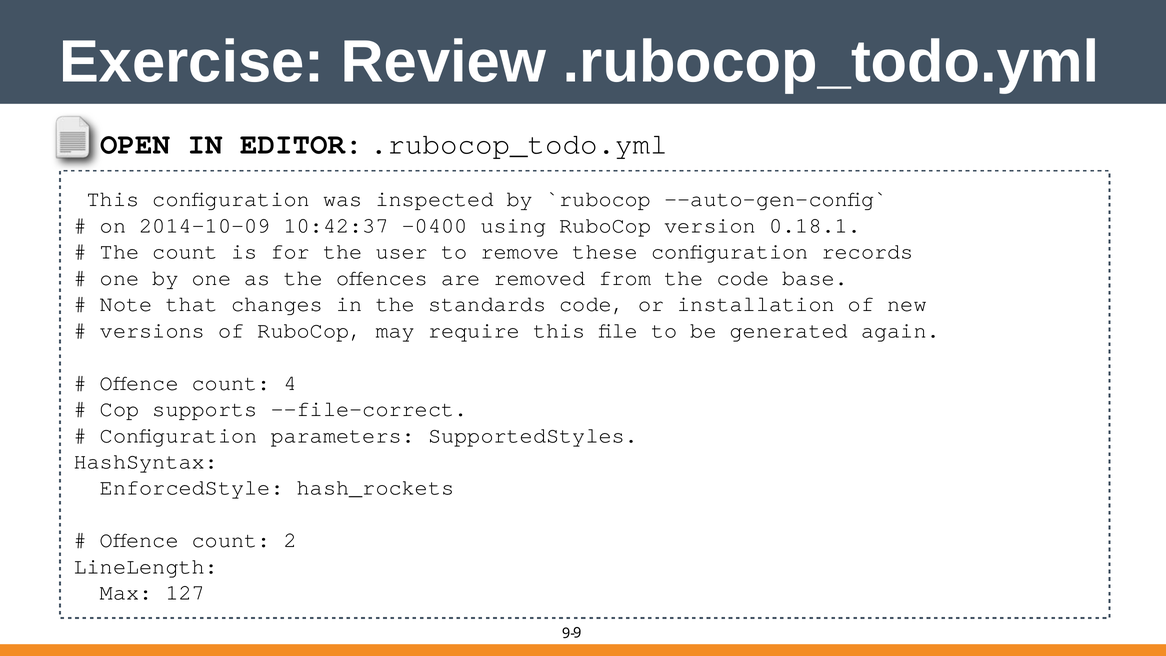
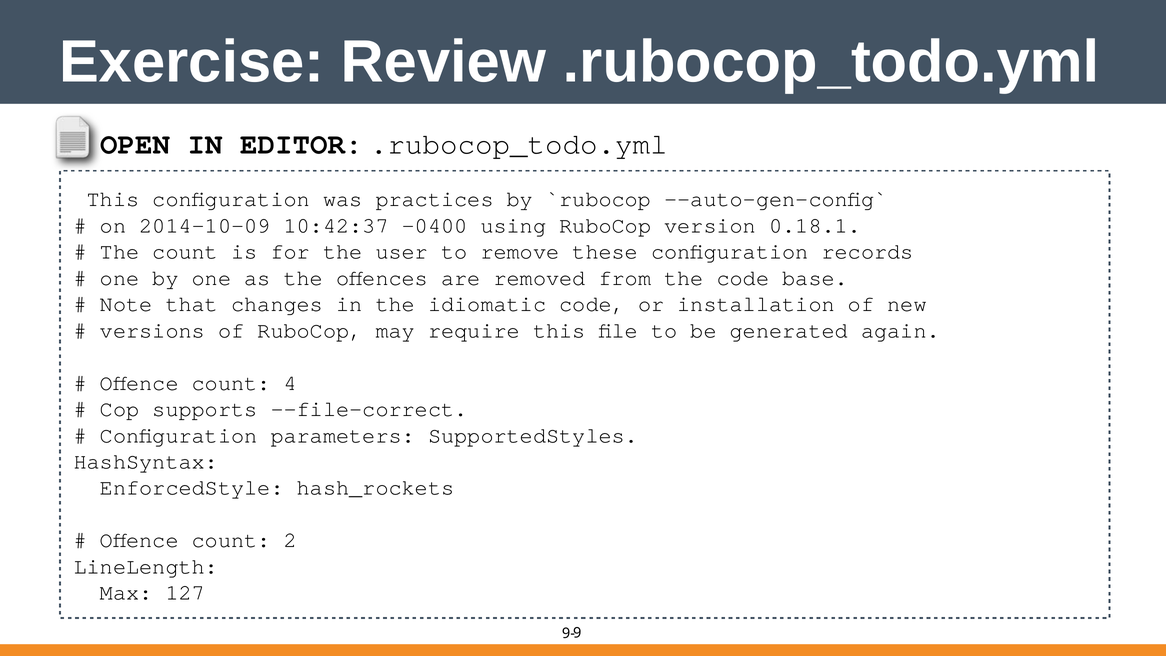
inspected: inspected -> practices (435, 199)
standards: standards -> idiomatic (487, 304)
